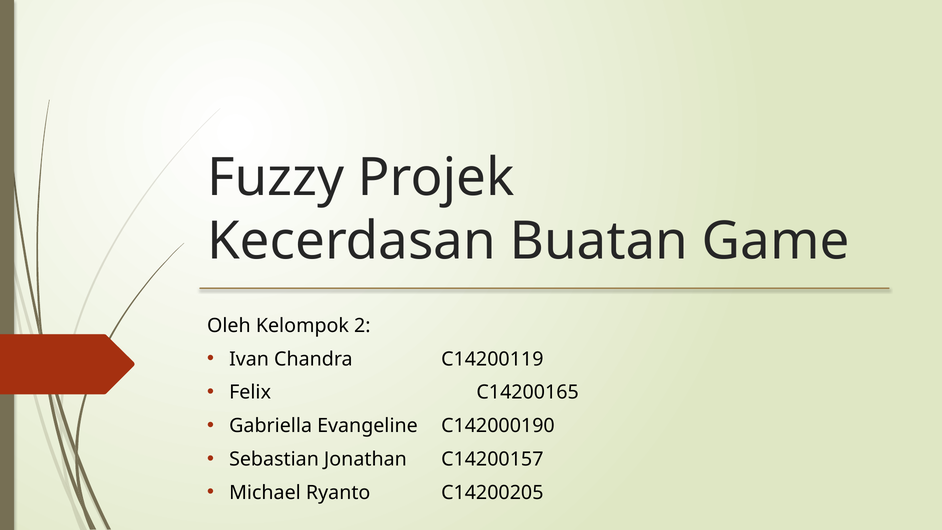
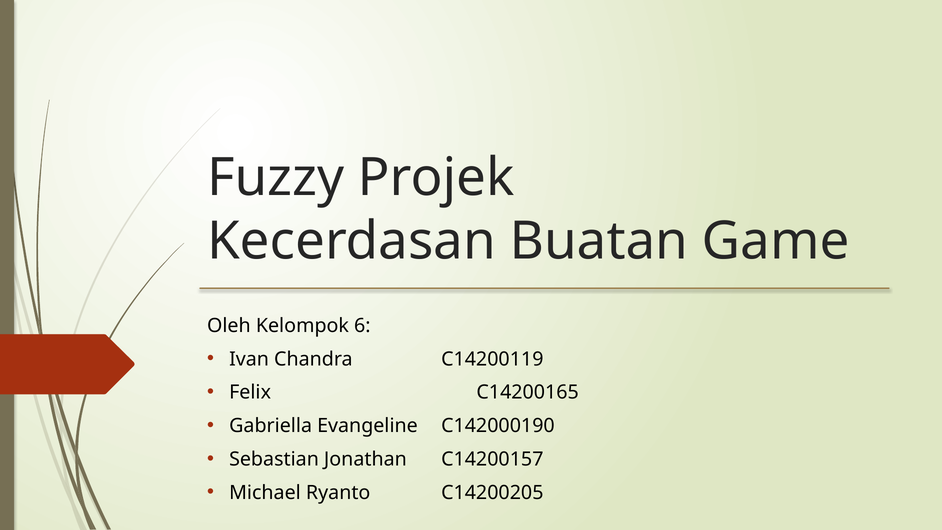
2: 2 -> 6 (362, 326)
